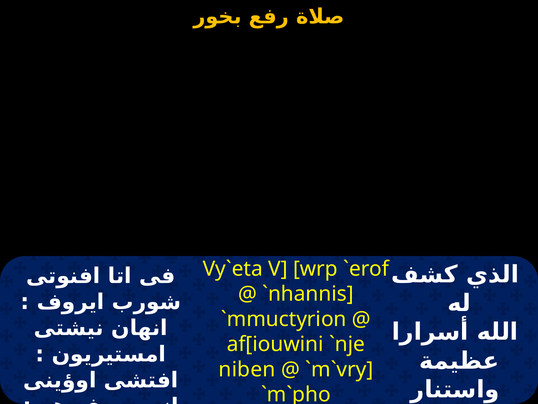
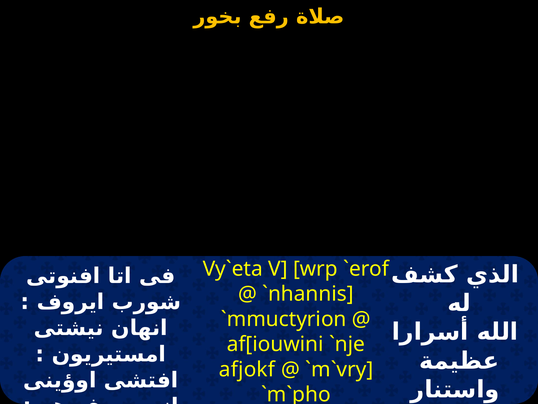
niben: niben -> afjokf (247, 369)
